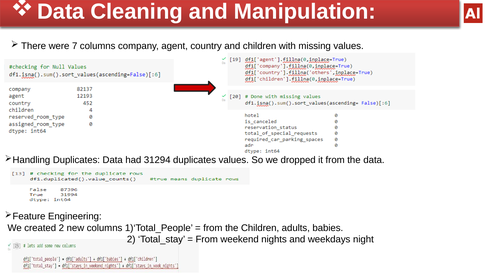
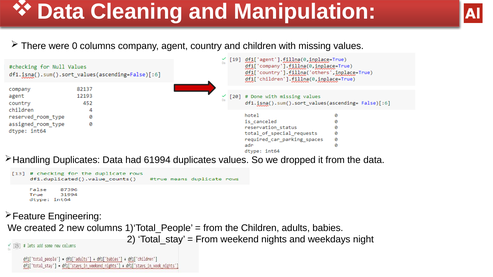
7: 7 -> 0 (75, 46)
31294: 31294 -> 61994 (157, 160)
